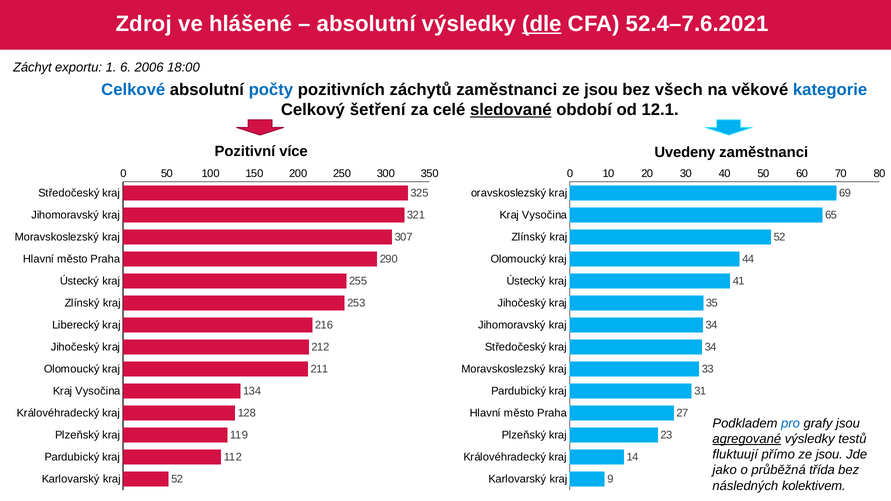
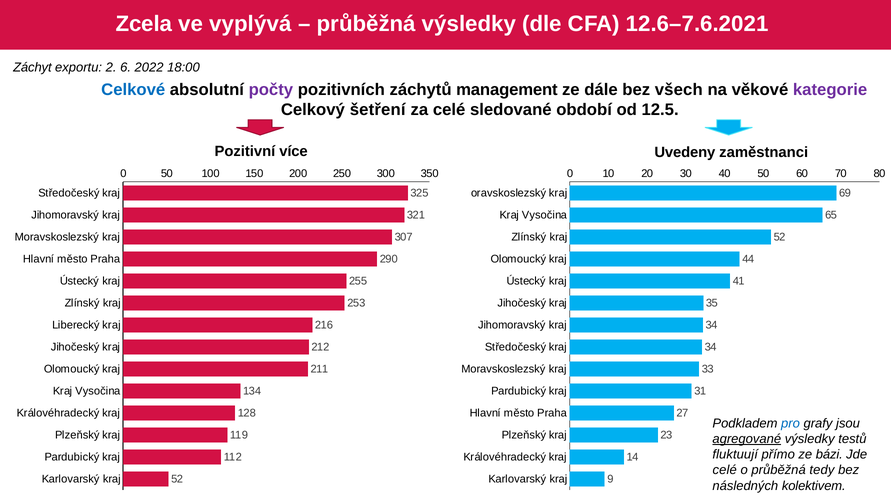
Zdroj: Zdroj -> Zcela (144, 24)
hlášené: hlášené -> vyplývá (250, 24)
absolutní: absolutní -> průběžná (366, 24)
dle underline: present -> none (542, 24)
52.4–7.6.2021: 52.4–7.6.2021 -> 12.6–7.6.2021 (697, 24)
1: 1 -> 2 (111, 68)
2006: 2006 -> 2022 (149, 68)
počty colour: blue -> purple (271, 90)
záchytů zaměstnanci: zaměstnanci -> management (507, 90)
jsou: jsou -> dále (601, 90)
kategorie colour: blue -> purple (830, 90)
sledované underline: present -> none (511, 110)
12.1: 12.1 -> 12.5 (660, 110)
přímo ze jsou: jsou -> bázi (829, 455)
jako: jako -> celé (725, 470)
třída: třída -> tedy (822, 470)
